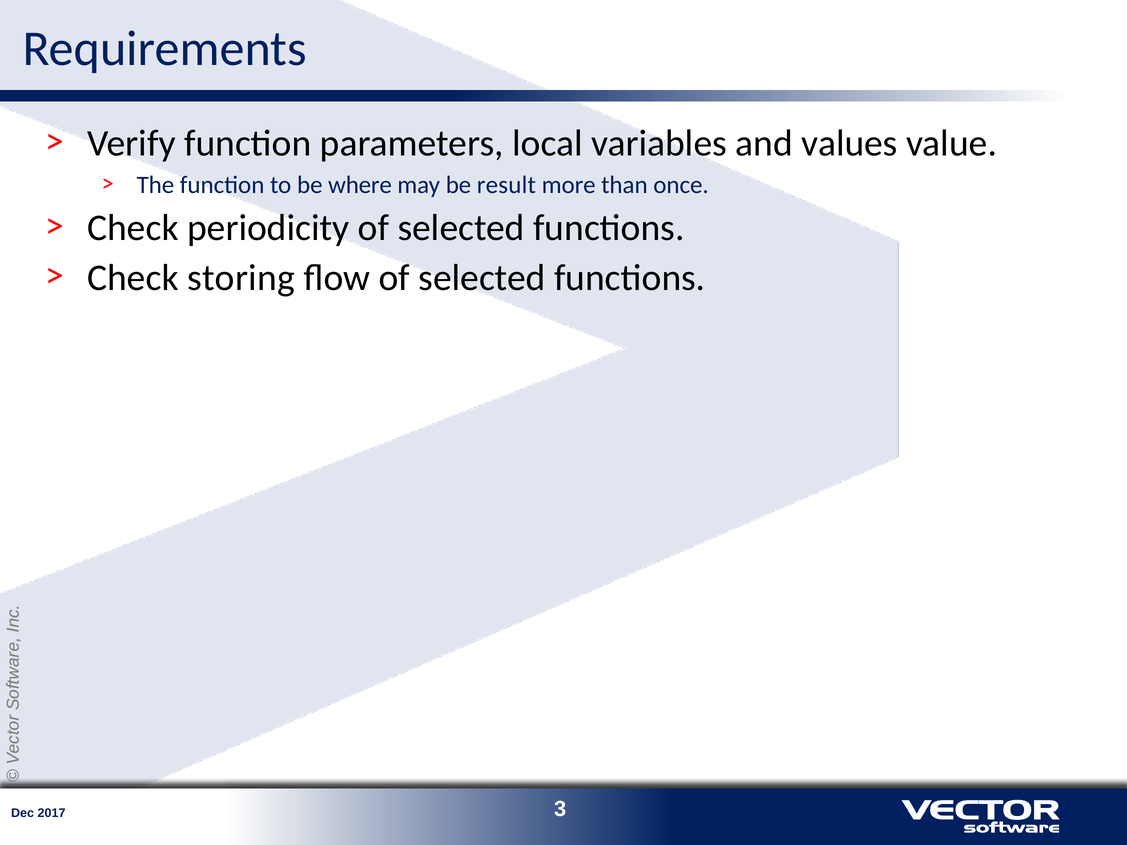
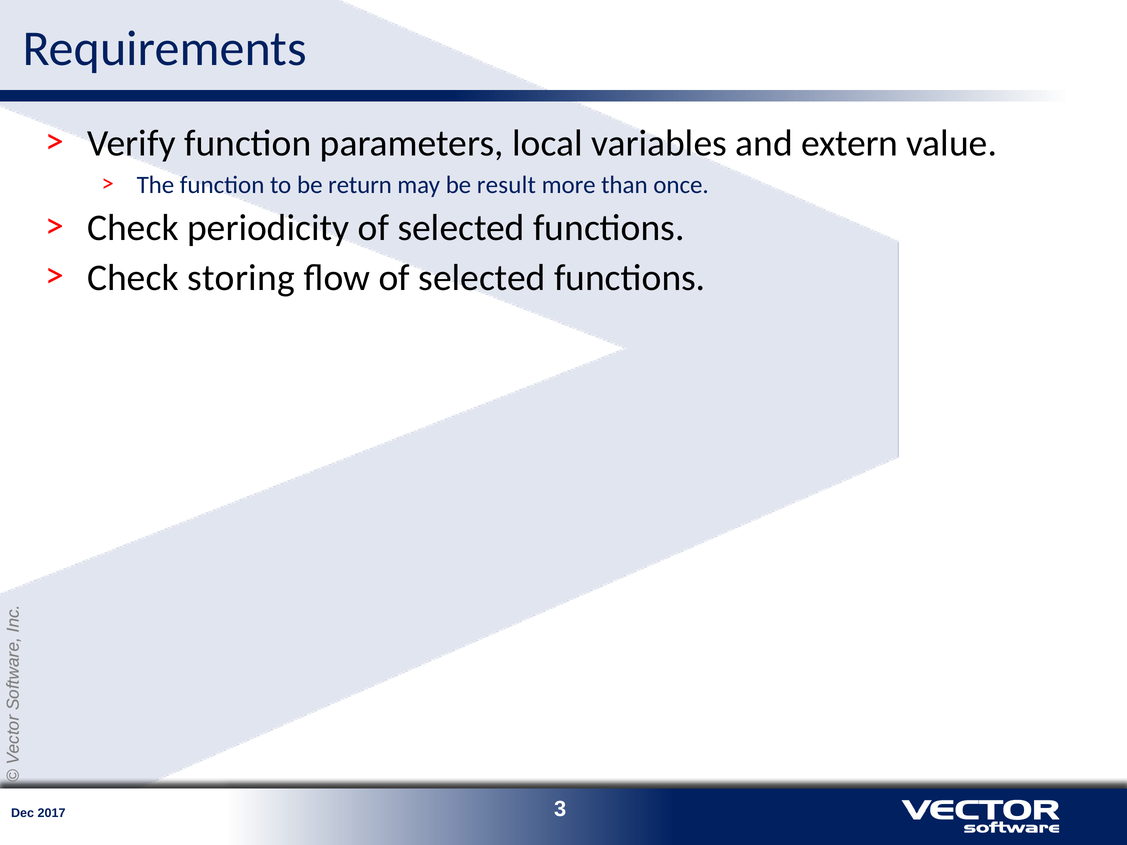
values: values -> extern (850, 144)
where: where -> return (360, 185)
